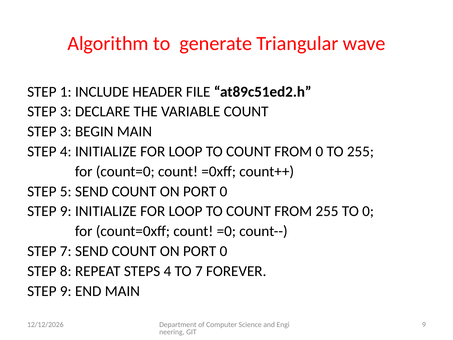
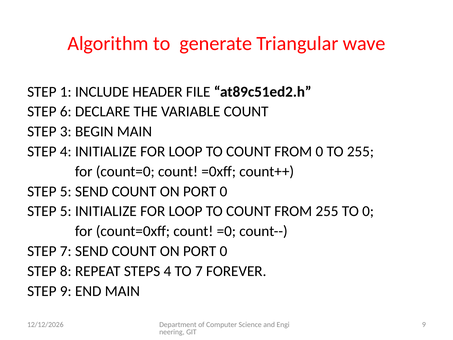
3: 3 -> 6 (66, 112)
9: 9 -> 5 (66, 211)
